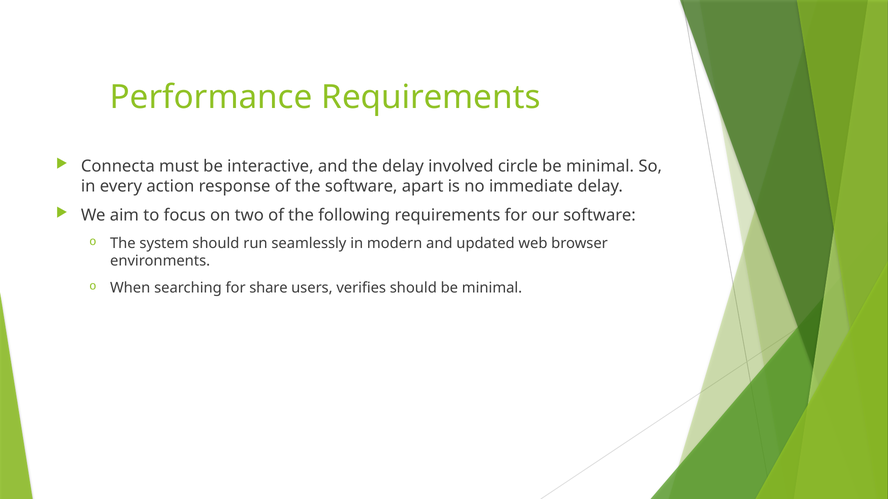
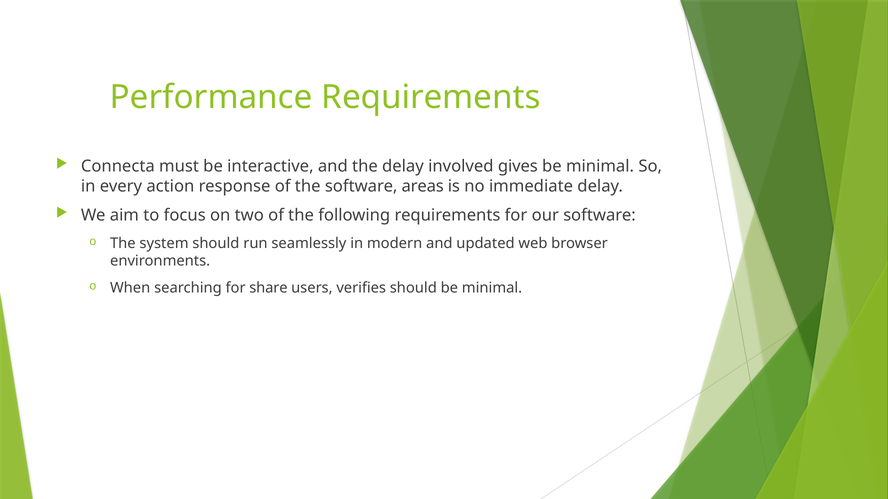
circle: circle -> gives (518, 166)
apart: apart -> areas (423, 186)
